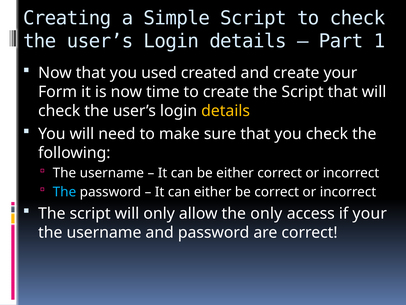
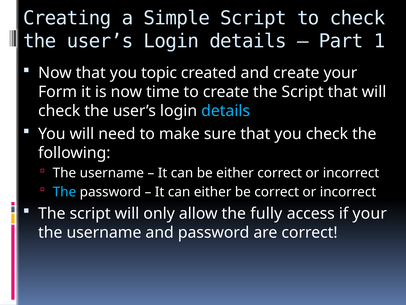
used: used -> topic (159, 73)
details colour: yellow -> light blue (226, 111)
the only: only -> fully (266, 213)
